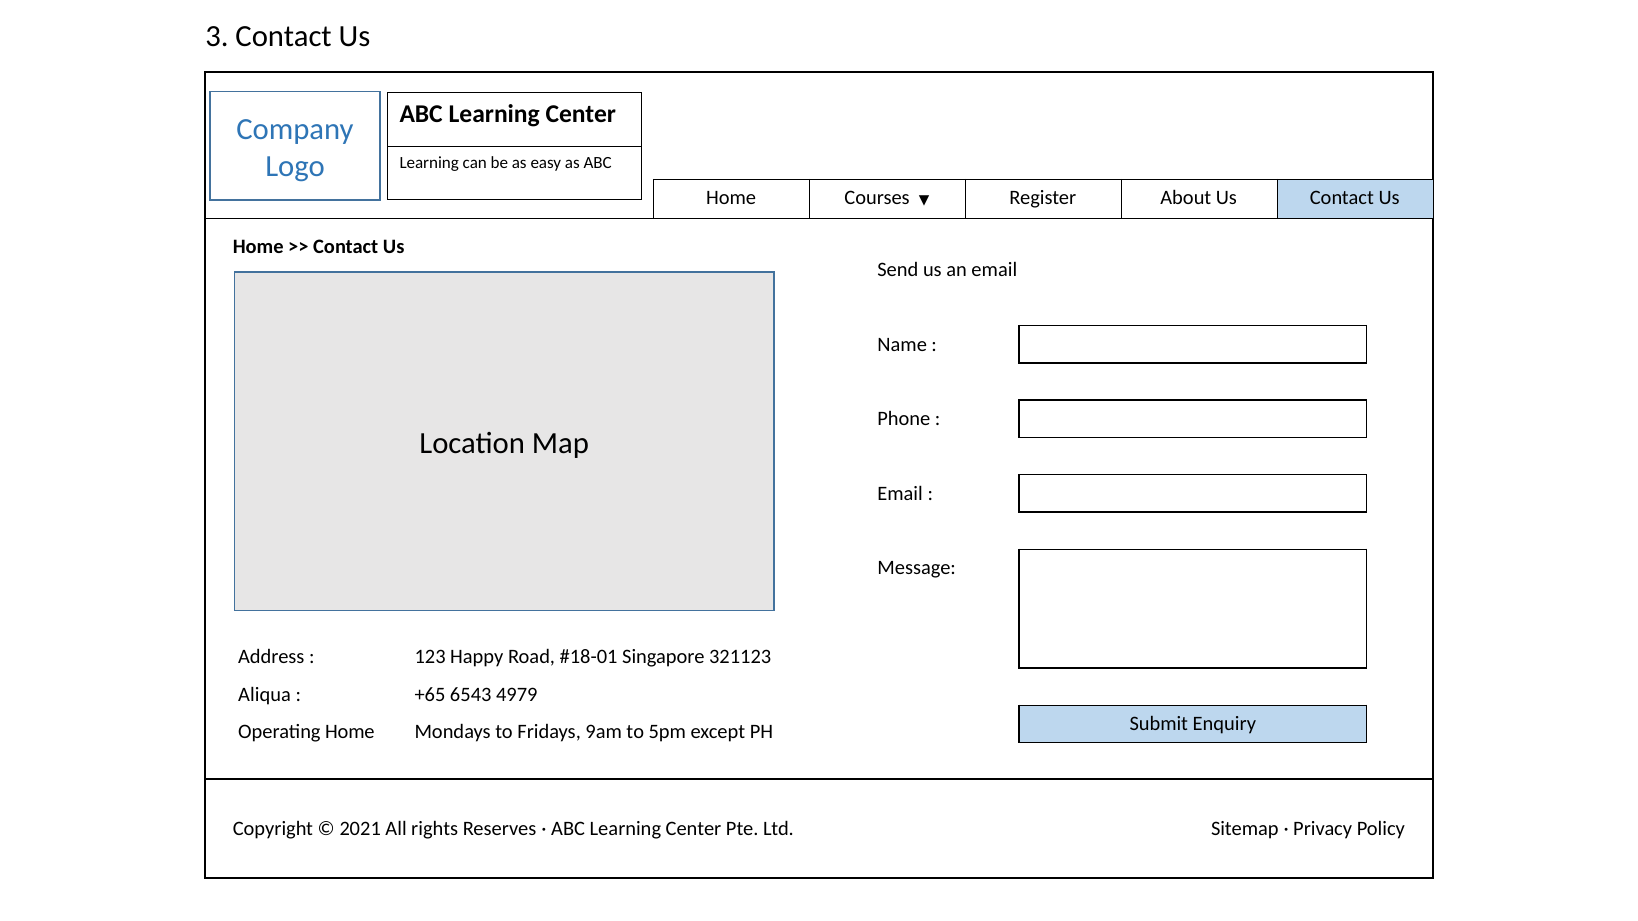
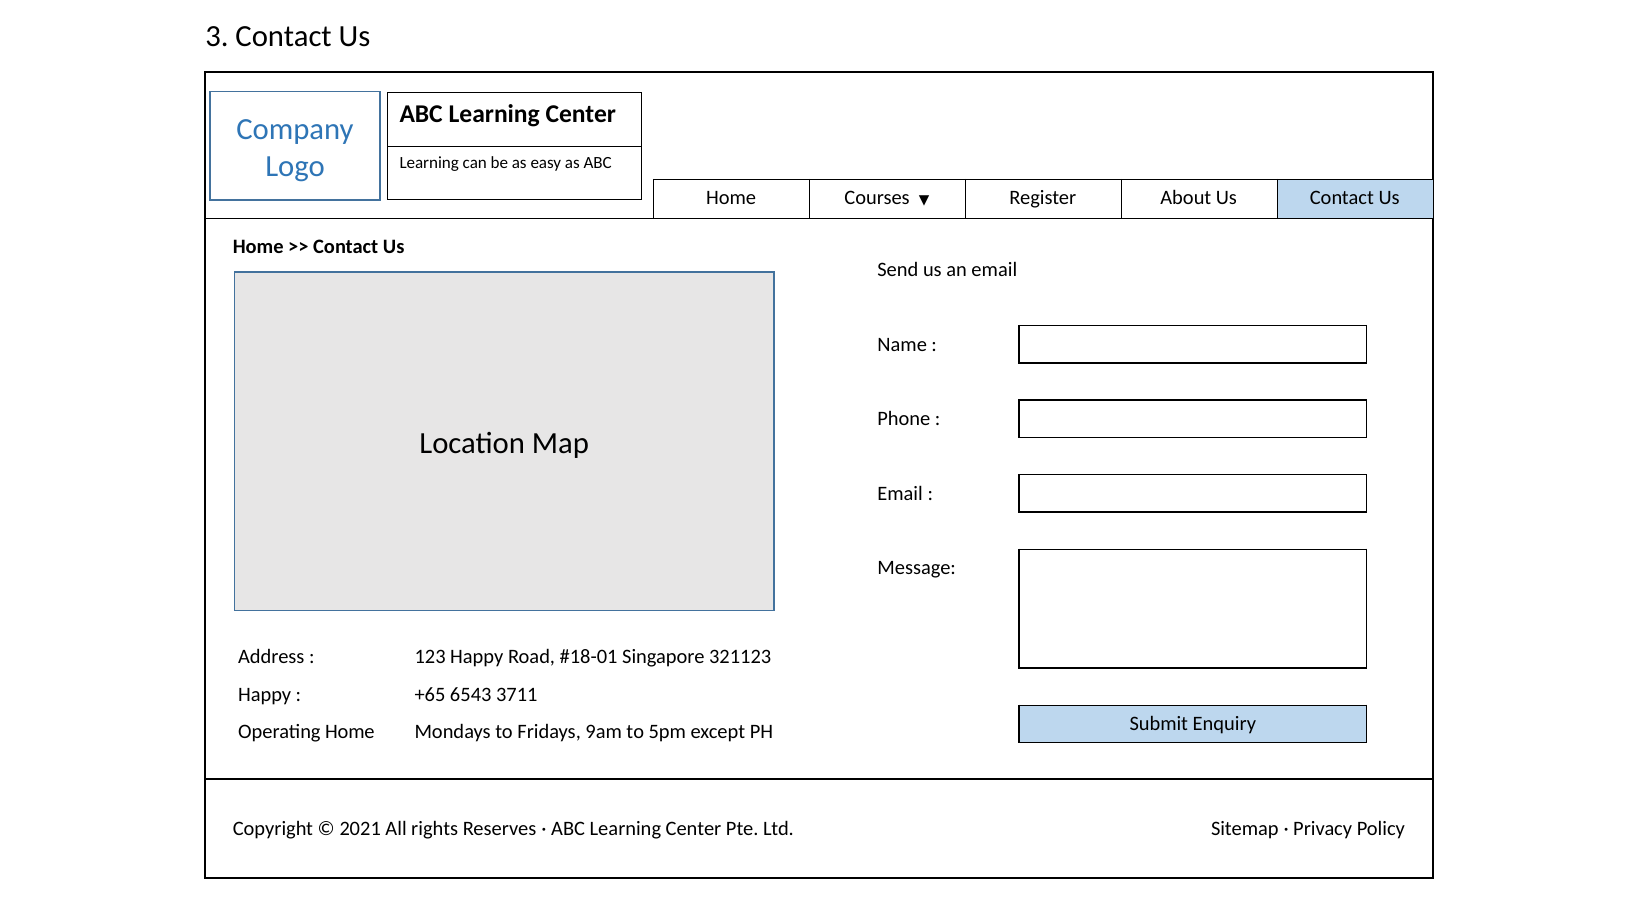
Aliqua: Aliqua -> Happy (265, 695)
4979: 4979 -> 3711 (517, 695)
